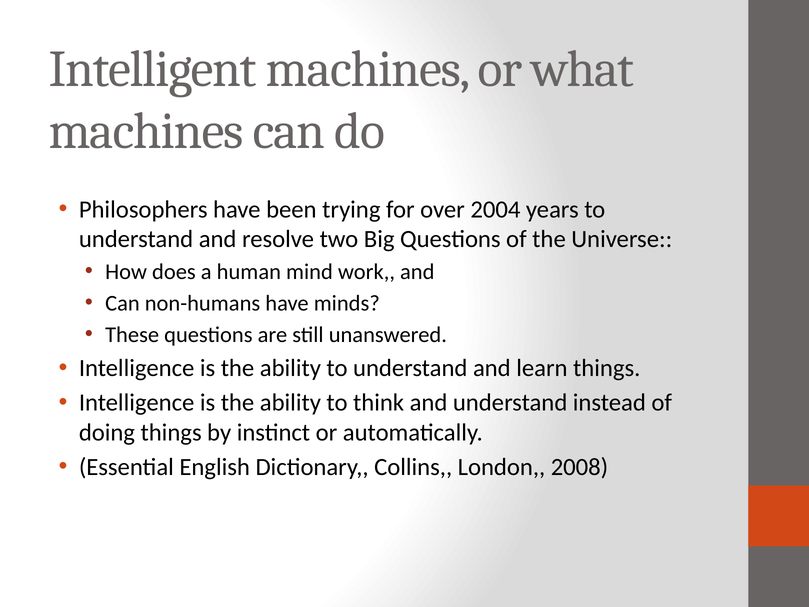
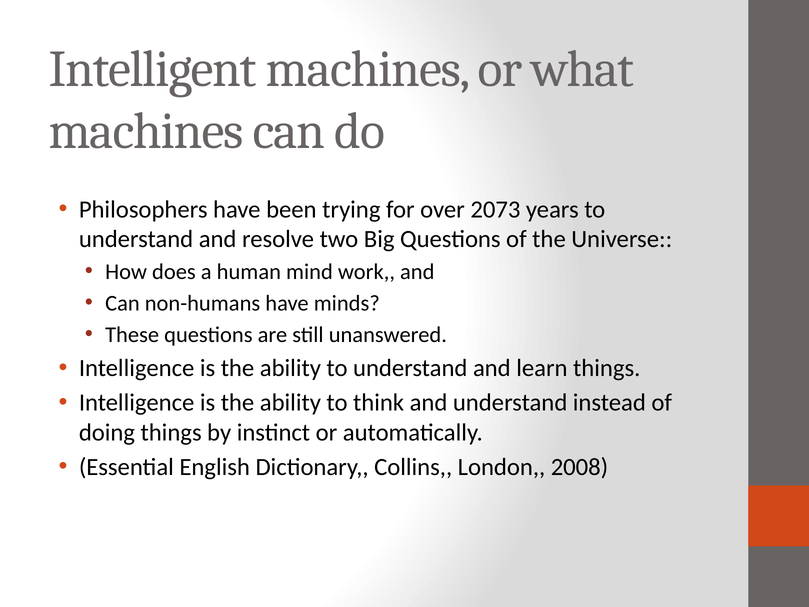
2004: 2004 -> 2073 (495, 209)
